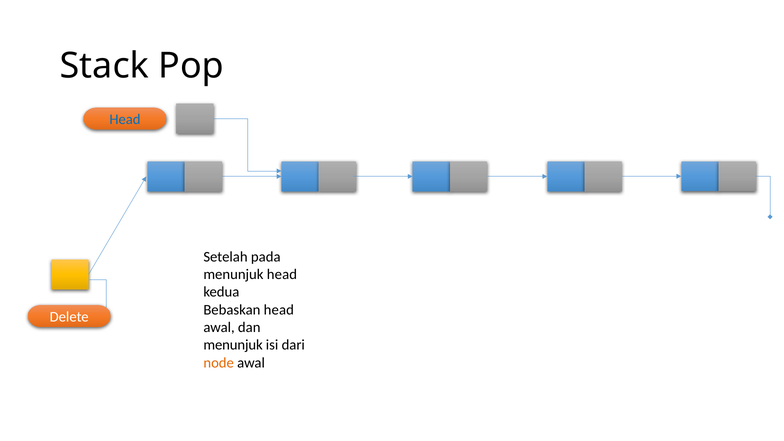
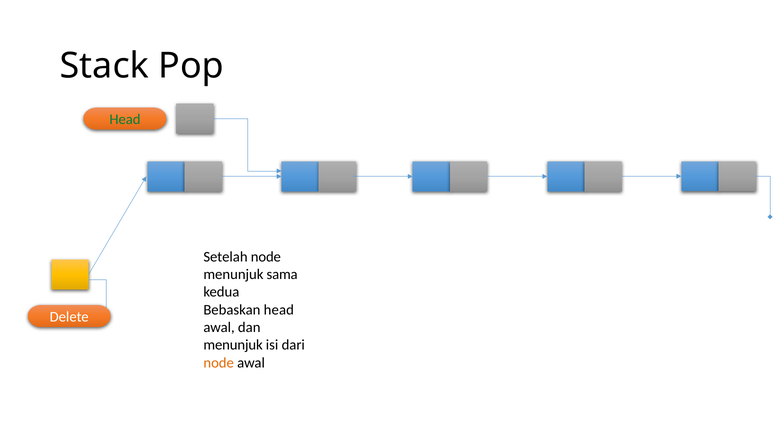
Head colour: blue -> green (125, 120)
Setelah pada: pada -> node (266, 257)
menunjuk head: head -> sama (282, 274)
